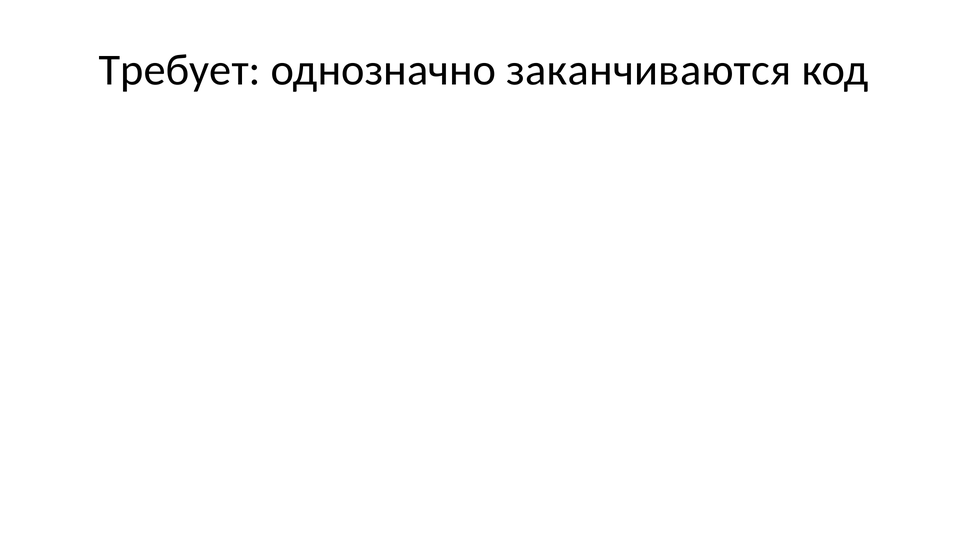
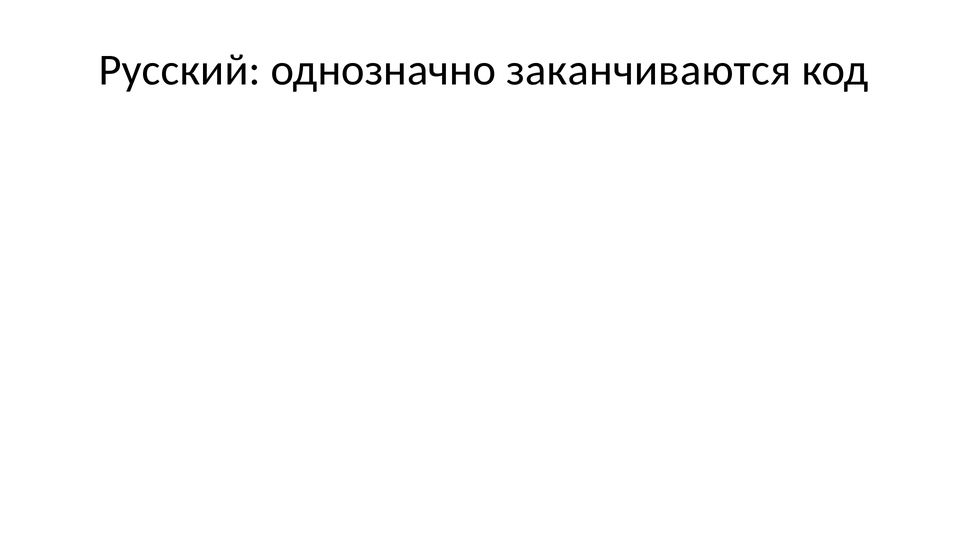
Требует: Требует -> Русский (180, 70)
